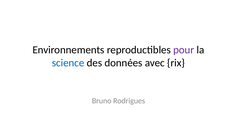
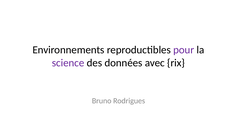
science colour: blue -> purple (68, 63)
